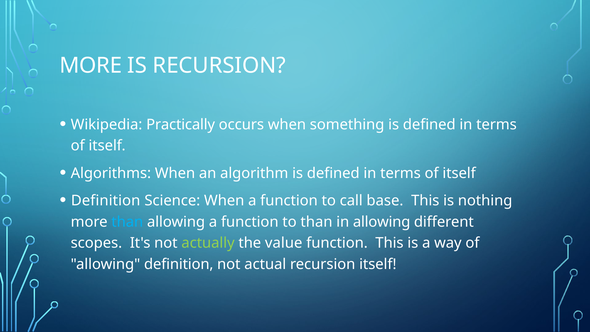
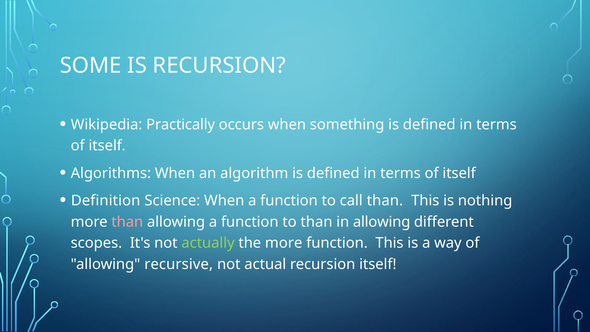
MORE: MORE -> SOME (91, 66)
call base: base -> than (385, 201)
than colour: light blue -> pink (127, 222)
the value: value -> more (284, 243)
allowing definition: definition -> recursive (179, 264)
